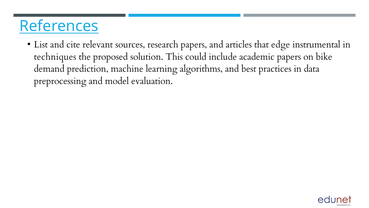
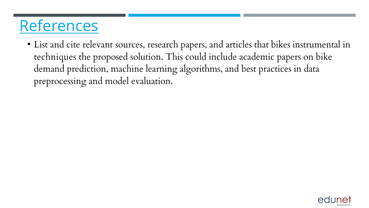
edge: edge -> bikes (281, 44)
